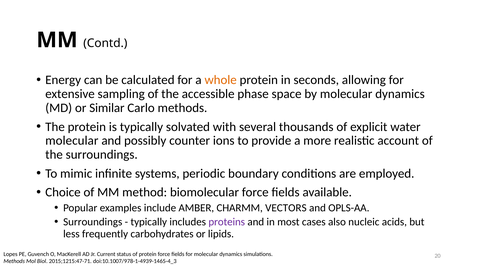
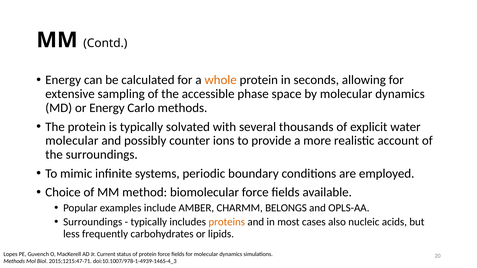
or Similar: Similar -> Energy (107, 108)
VECTORS: VECTORS -> BELONGS (286, 208)
proteins colour: purple -> orange (227, 222)
